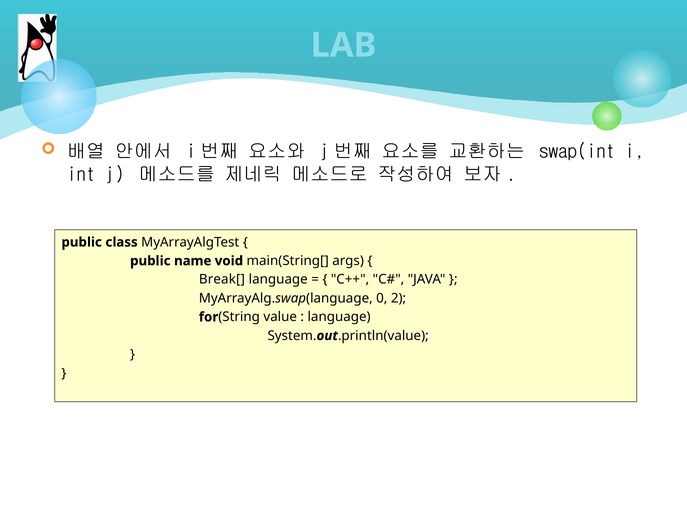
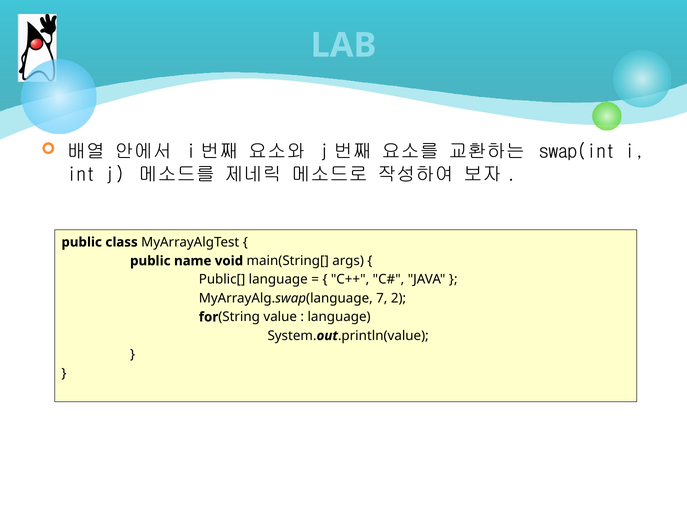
Break[: Break[ -> Public[ (222, 280)
0: 0 -> 7 (382, 298)
